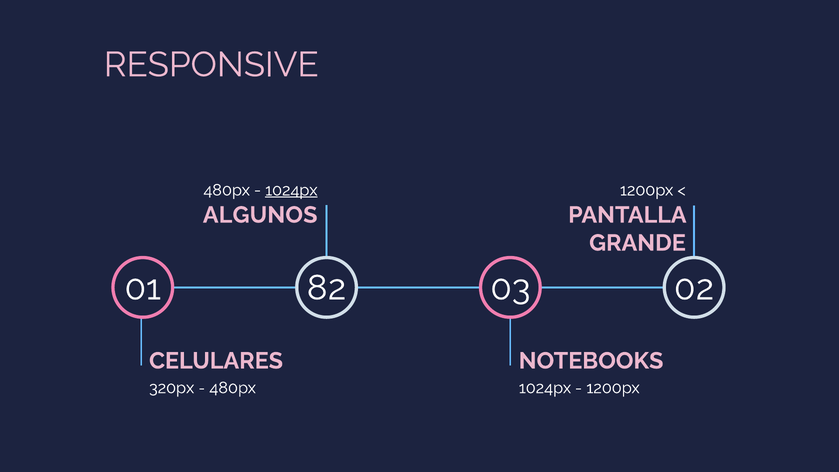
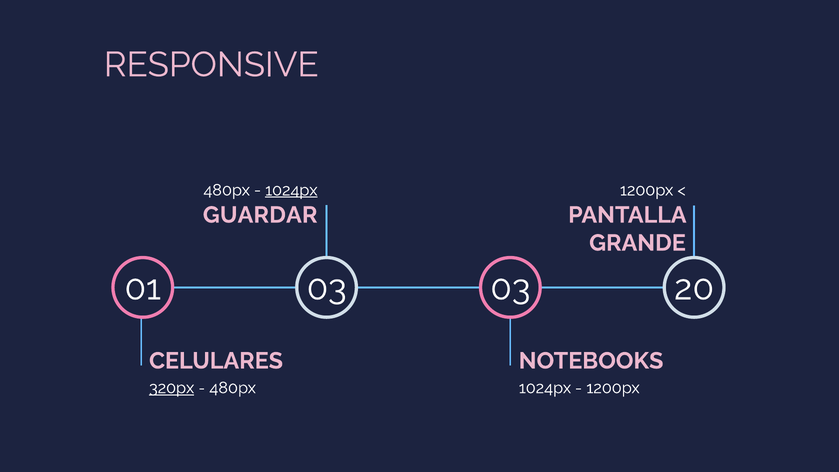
ALGUNOS: ALGUNOS -> GUARDAR (260, 215)
01 82: 82 -> 03 (327, 288)
02: 02 -> 20 (694, 288)
320px underline: none -> present (172, 388)
